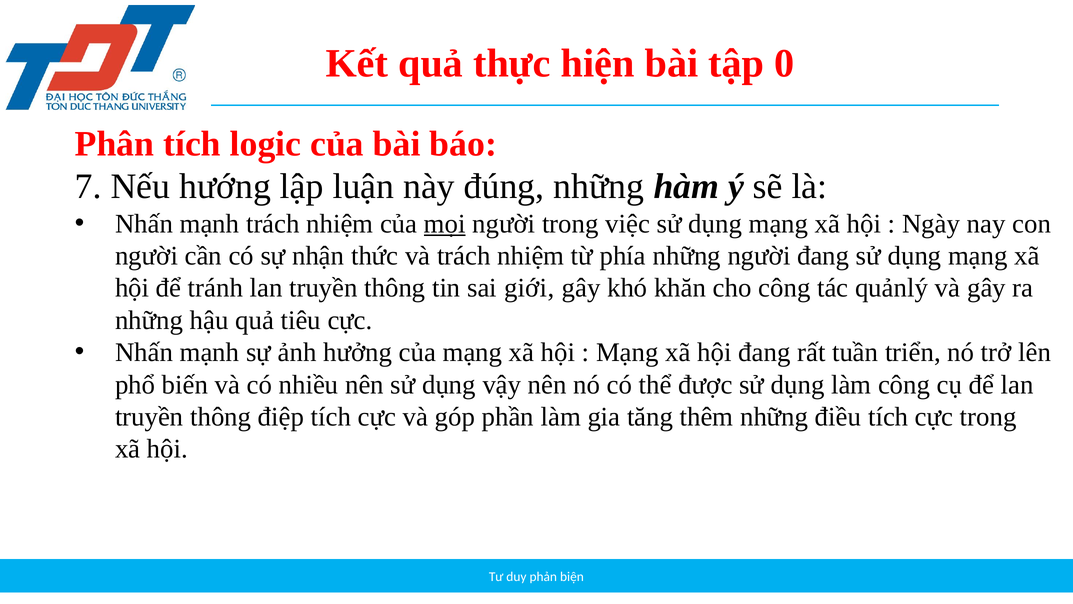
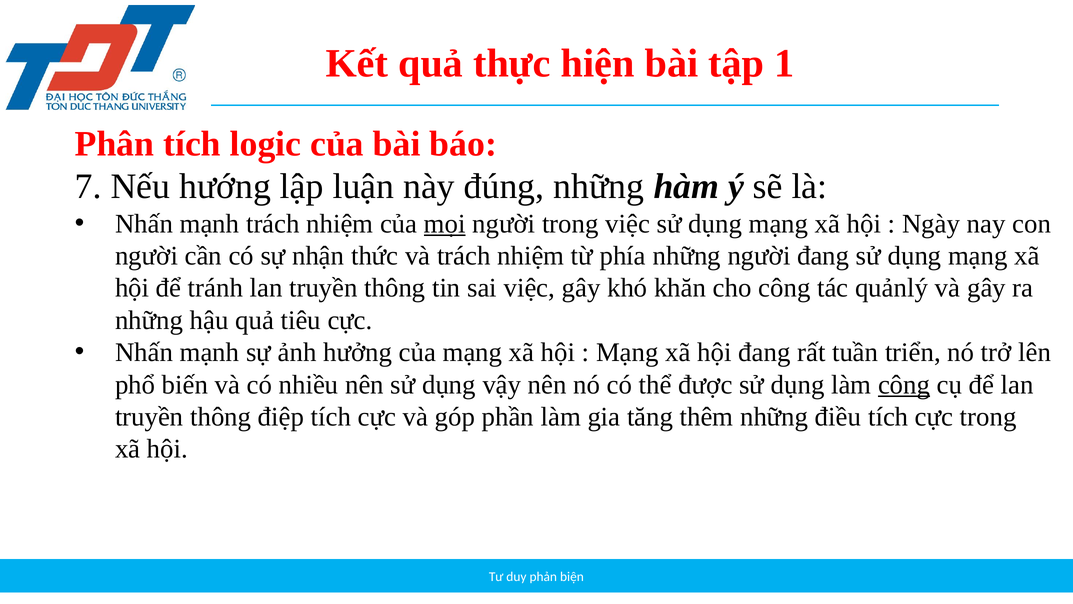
0: 0 -> 1 (784, 63)
sai giới: giới -> việc (529, 288)
công underline: none -> present (904, 384)
